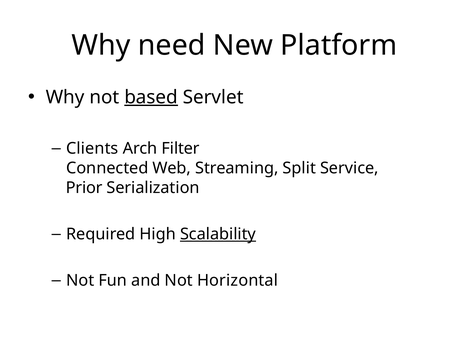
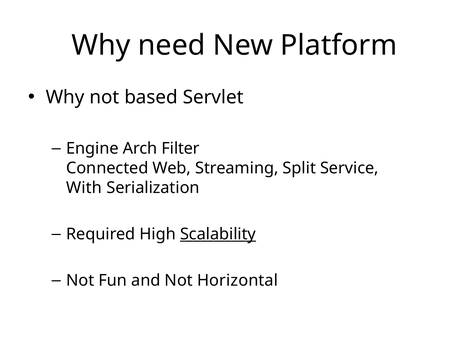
based underline: present -> none (151, 97)
Clients: Clients -> Engine (92, 149)
Prior: Prior -> With (84, 188)
